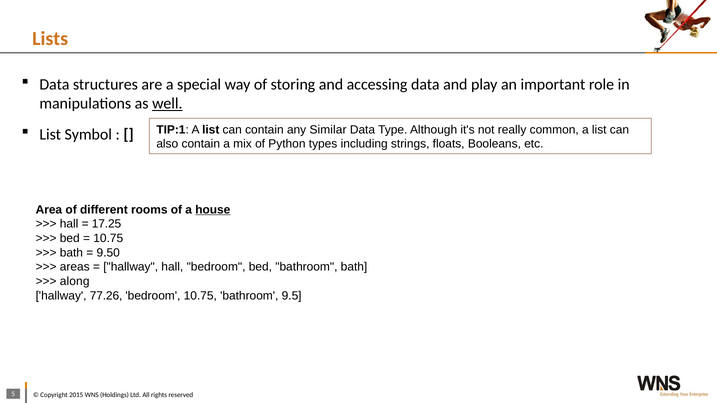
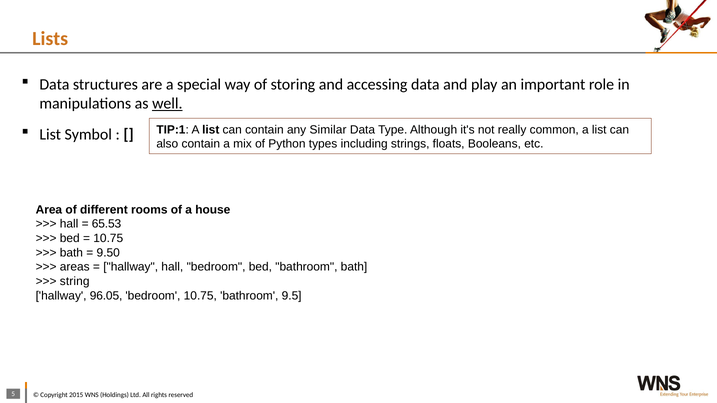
house underline: present -> none (213, 210)
17.25: 17.25 -> 65.53 (107, 224)
along: along -> string (75, 282)
77.26: 77.26 -> 96.05 (106, 296)
